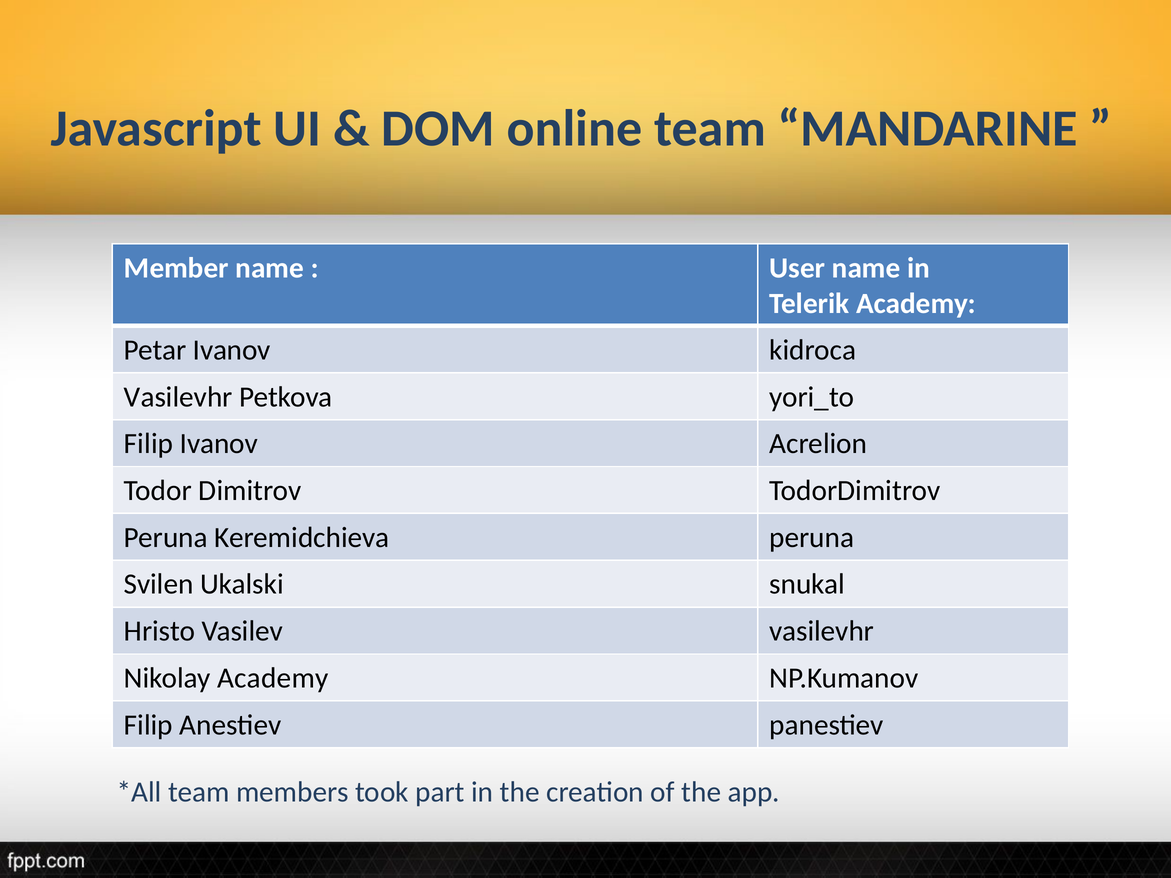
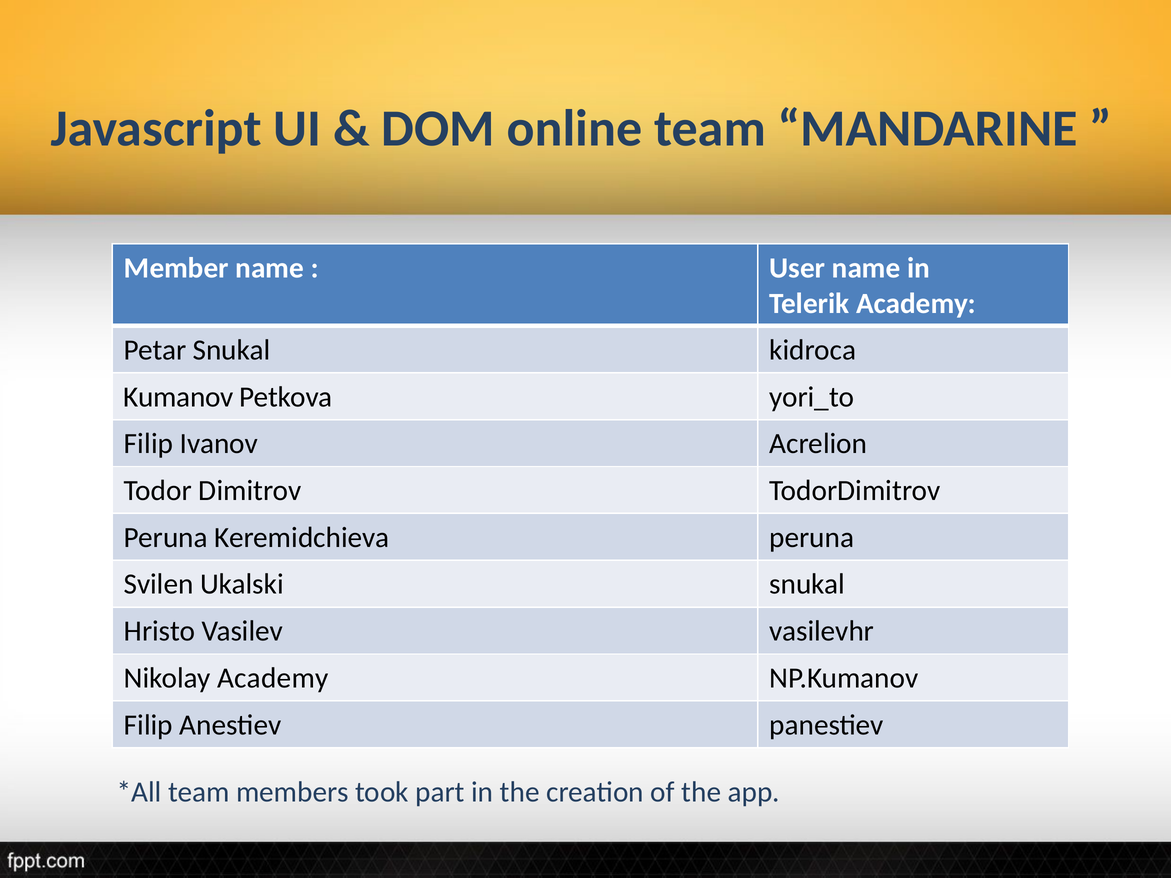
Petar Ivanov: Ivanov -> Snukal (232, 350)
Vasilevhr: Vasilevhr -> Kumanov (178, 397)
